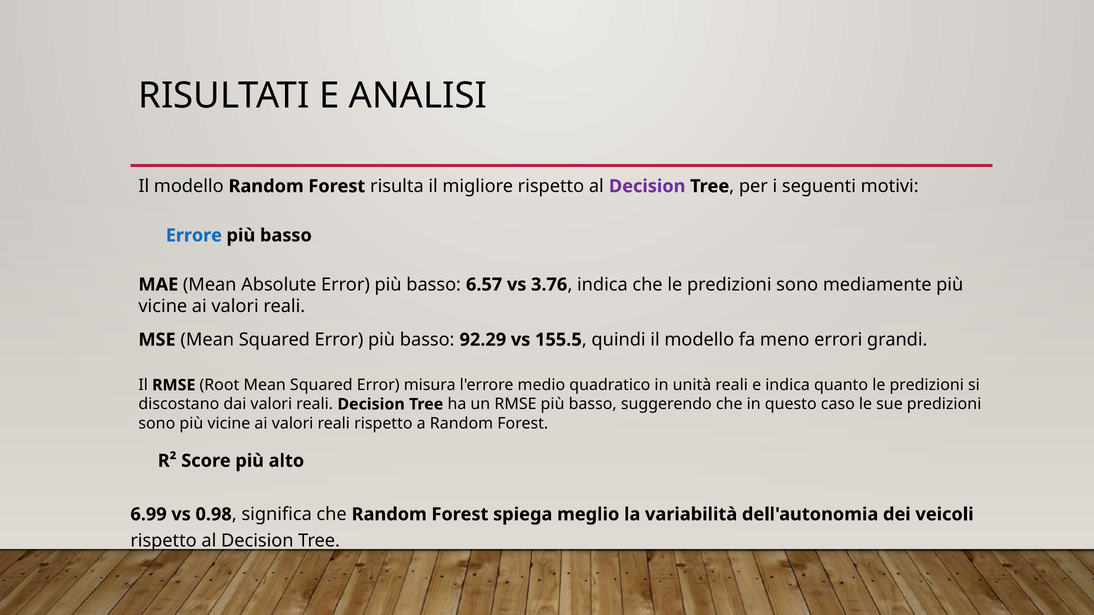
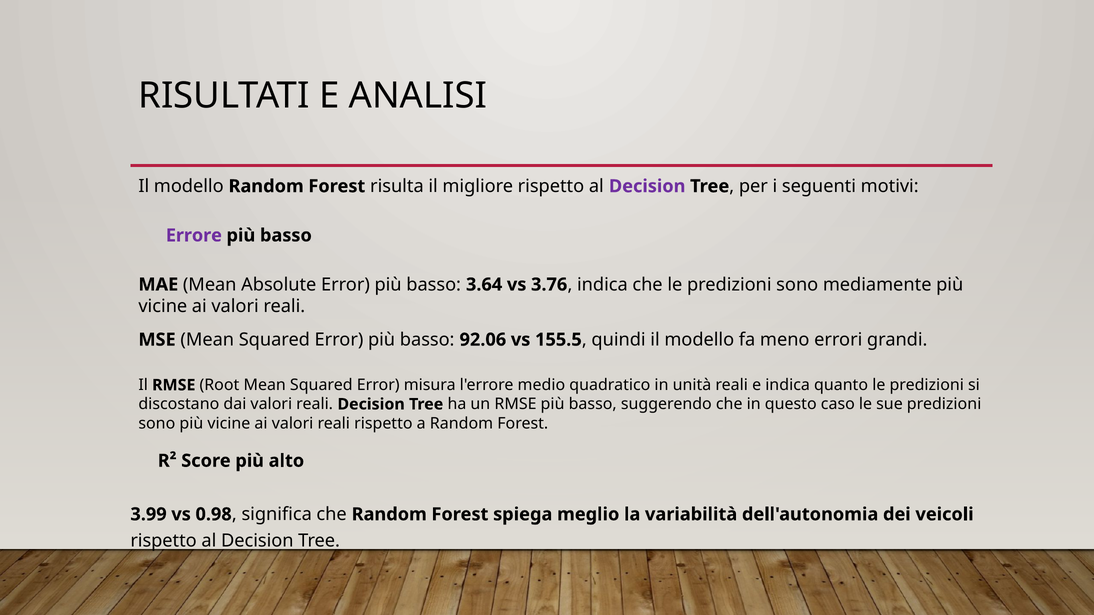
Errore colour: blue -> purple (194, 236)
6.57: 6.57 -> 3.64 (484, 285)
92.29: 92.29 -> 92.06 (483, 340)
6.99: 6.99 -> 3.99 (149, 515)
